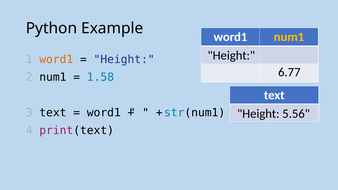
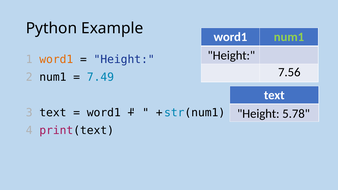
num1 colour: yellow -> light green (289, 37)
6.77: 6.77 -> 7.56 (289, 72)
1.58: 1.58 -> 7.49 (100, 77)
5.56: 5.56 -> 5.78 (296, 114)
